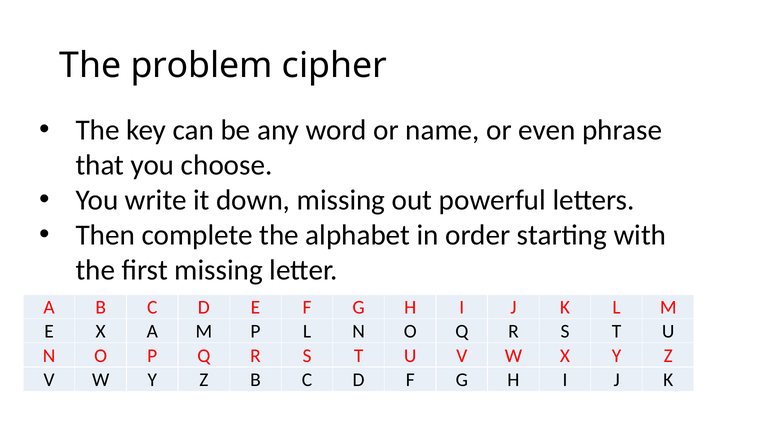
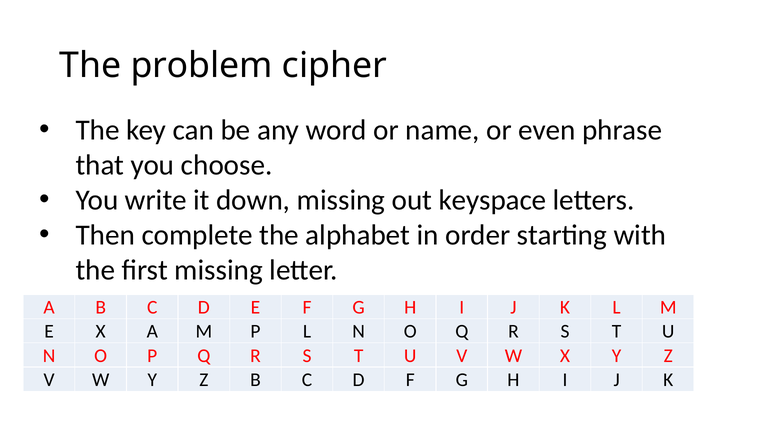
powerful: powerful -> keyspace (493, 200)
